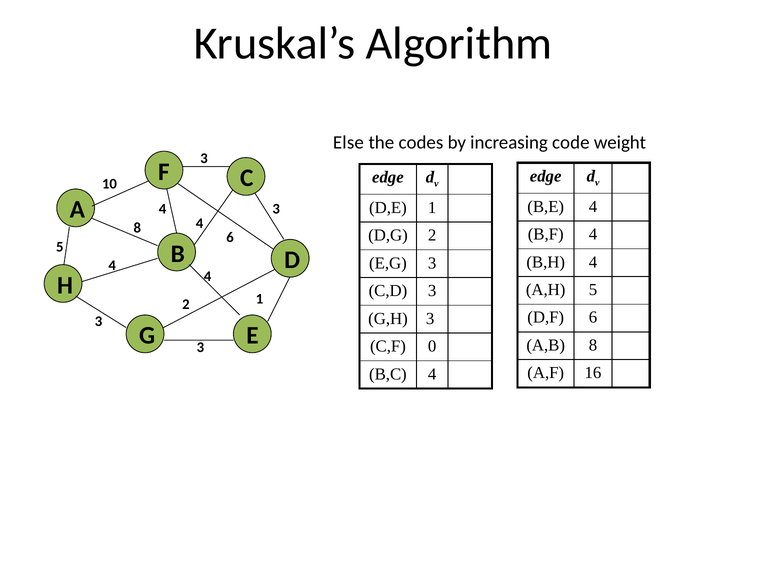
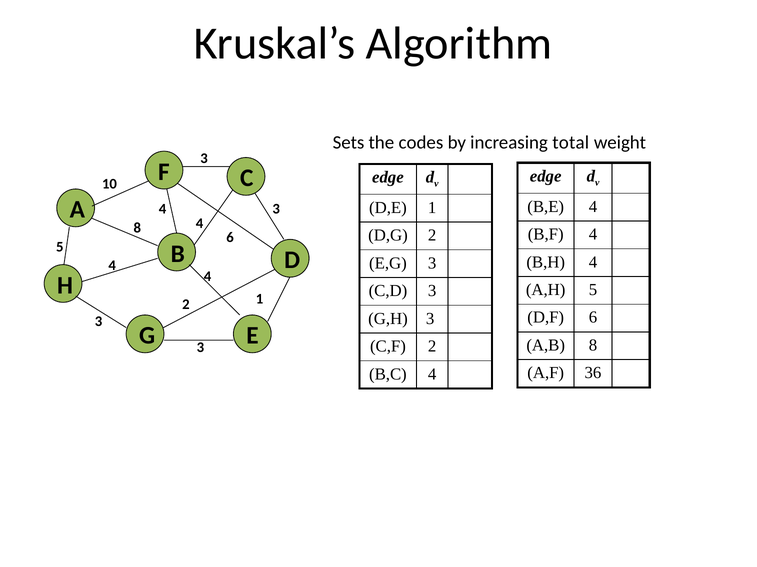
Else: Else -> Sets (349, 143)
code: code -> total (571, 143)
C,F 0: 0 -> 2 (432, 347)
16: 16 -> 36 (593, 373)
